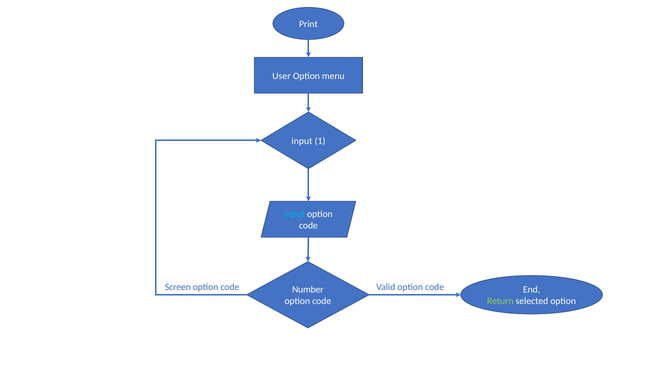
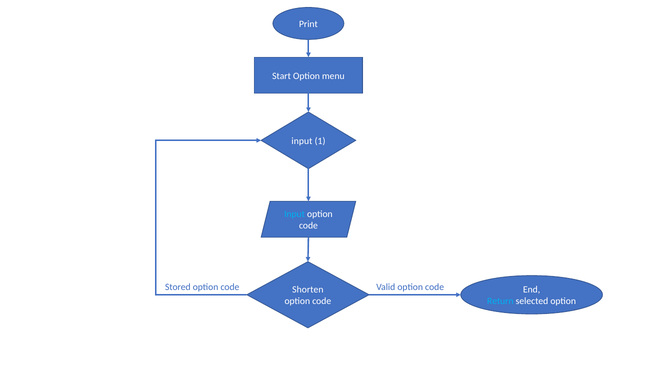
User: User -> Start (282, 76)
Screen: Screen -> Stored (178, 287)
Number: Number -> Shorten (308, 290)
Return colour: light green -> light blue (500, 301)
